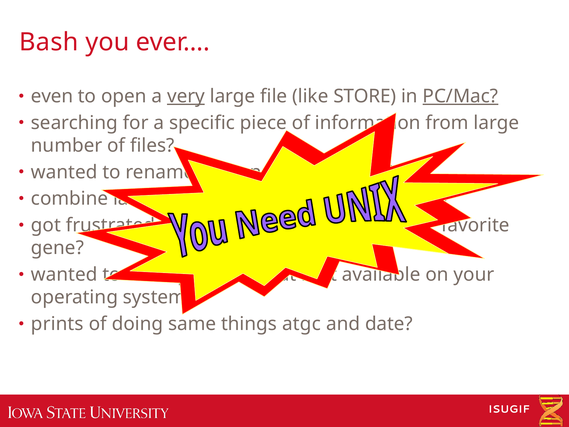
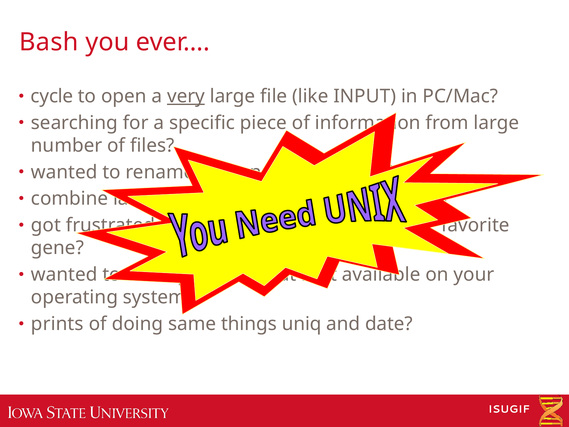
even: even -> cycle (52, 96)
STORE: STORE -> INPUT (365, 96)
PC/Mac underline: present -> none (460, 96)
atgc: atgc -> uniq (302, 324)
